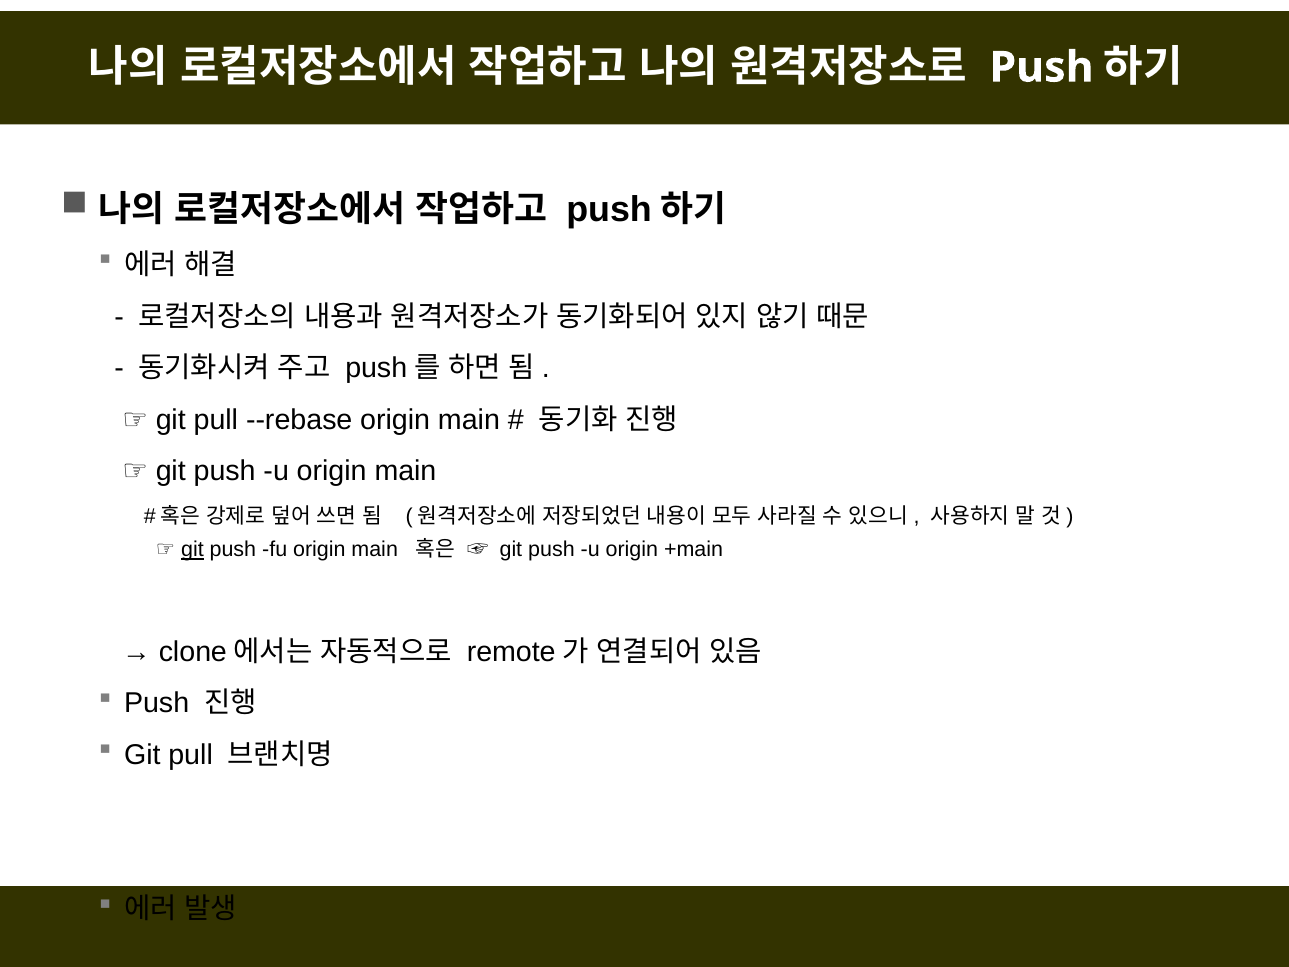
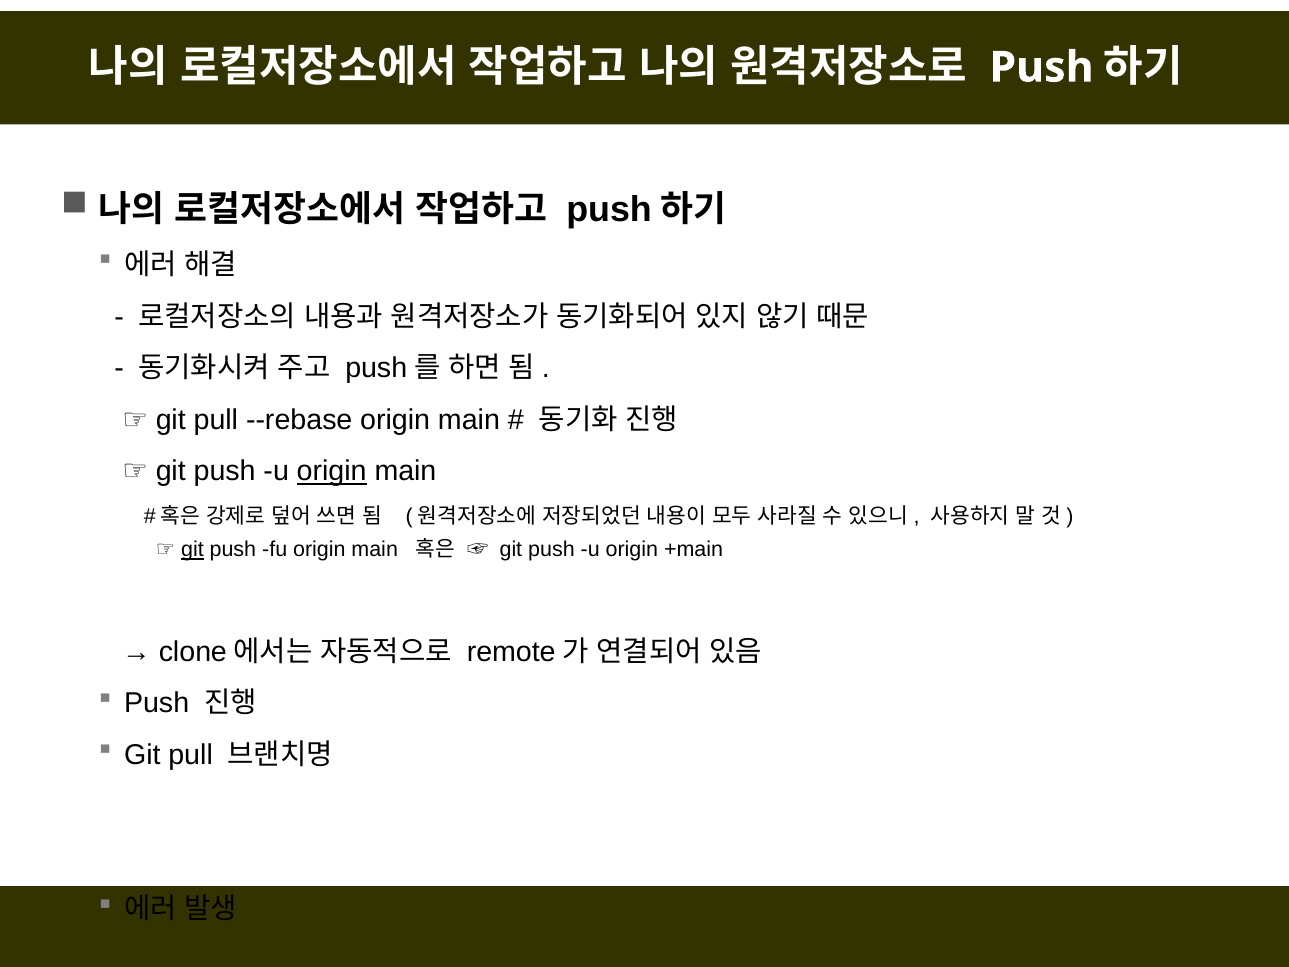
origin underline: none -> present (332, 471)
